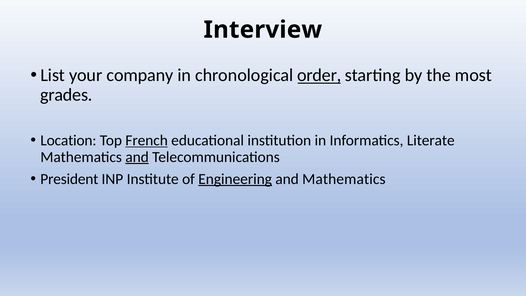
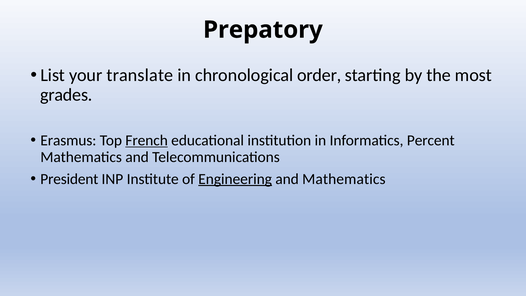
Interview: Interview -> Prepatory (263, 30)
company: company -> translate (140, 75)
order underline: present -> none (319, 75)
Location: Location -> Erasmus (68, 140)
Literate: Literate -> Percent (431, 140)
and underline: present -> none (137, 157)
